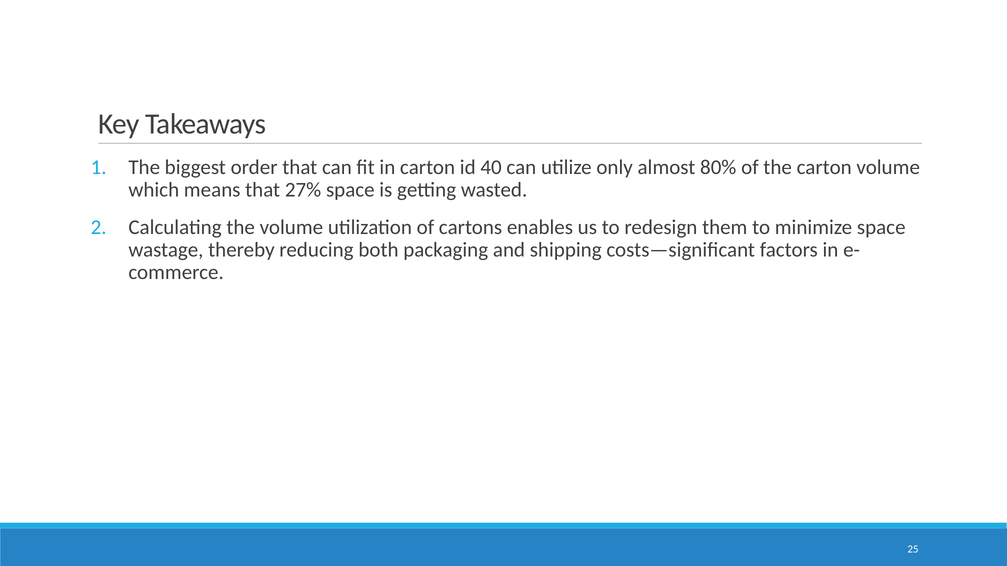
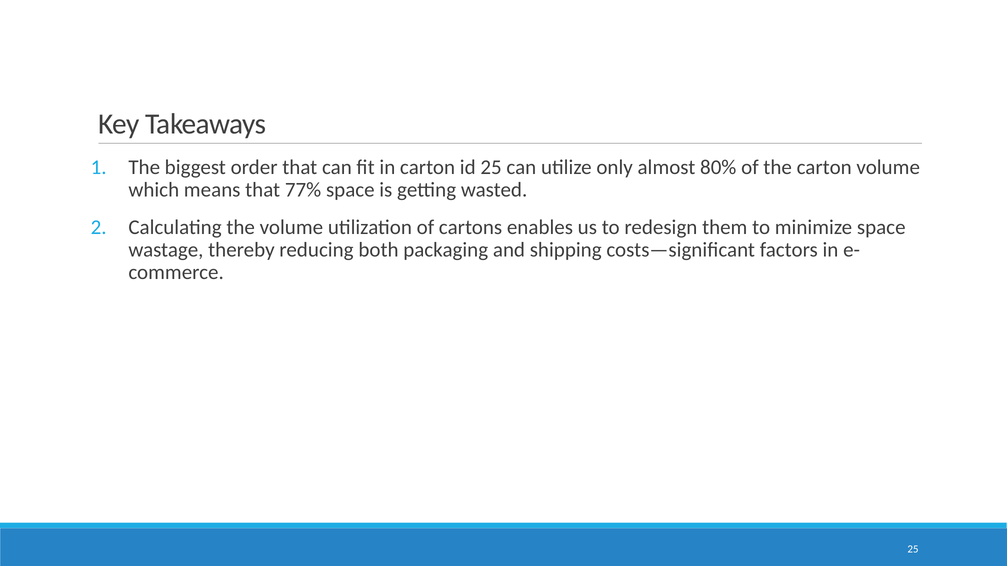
id 40: 40 -> 25 (491, 167)
27%: 27% -> 77% (303, 190)
